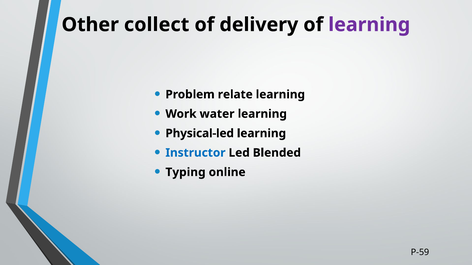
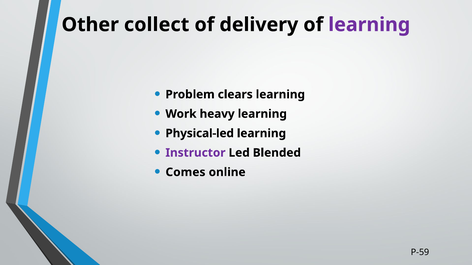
relate: relate -> clears (235, 95)
water: water -> heavy (217, 114)
Instructor colour: blue -> purple (195, 153)
Typing: Typing -> Comes (185, 173)
